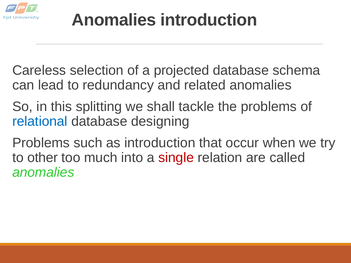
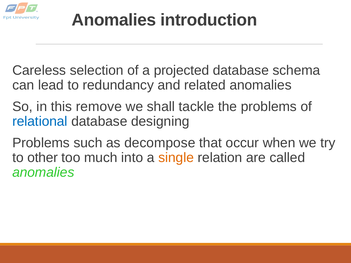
splitting: splitting -> remove (99, 107)
as introduction: introduction -> decompose (160, 143)
single colour: red -> orange (176, 158)
